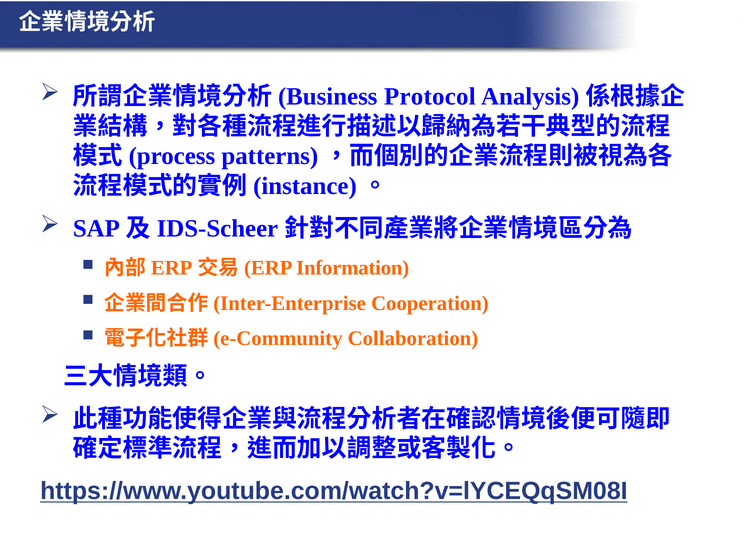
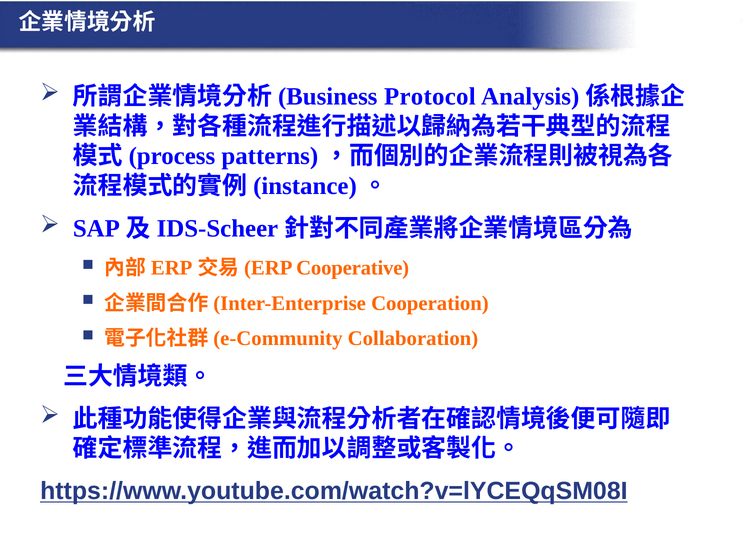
Information: Information -> Cooperative (353, 268)
